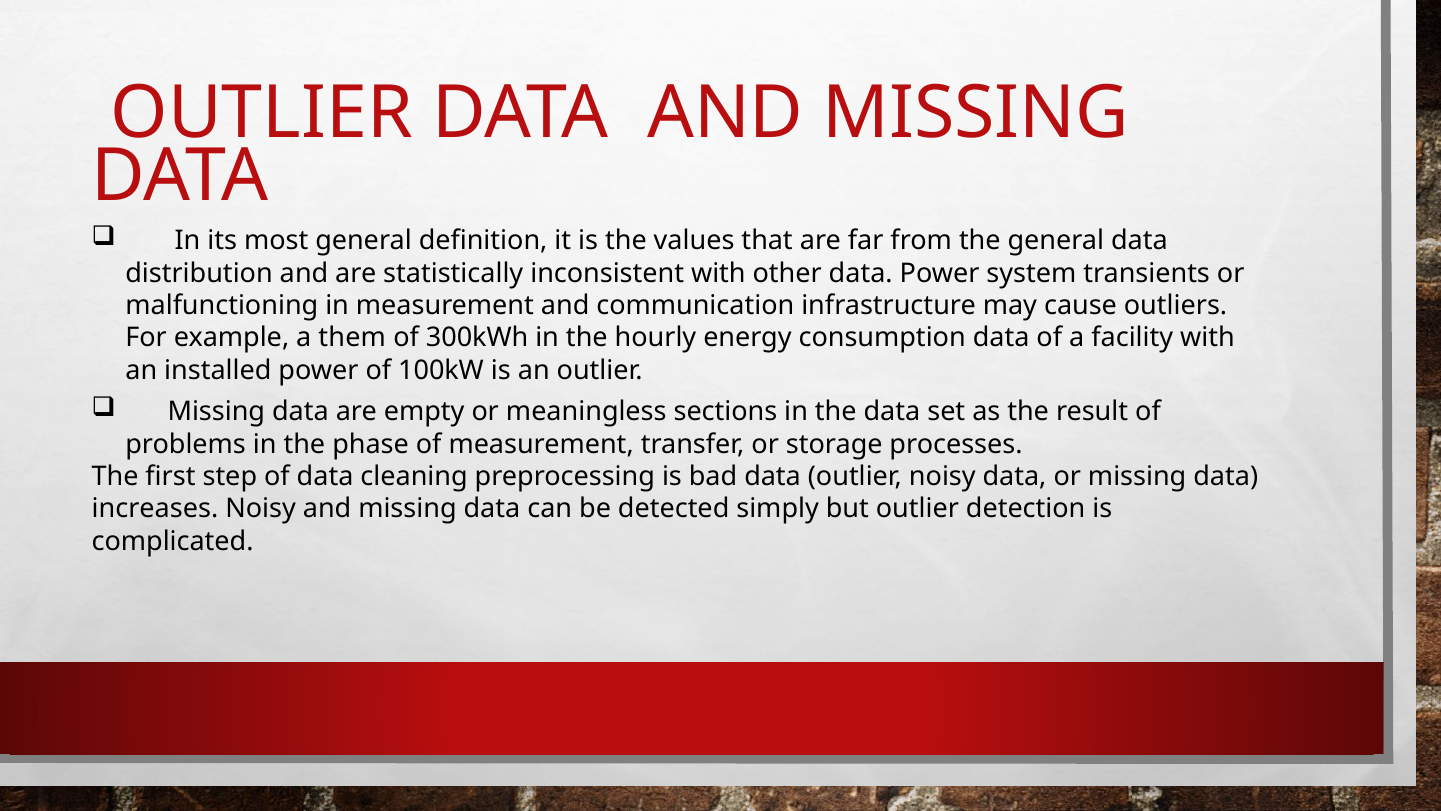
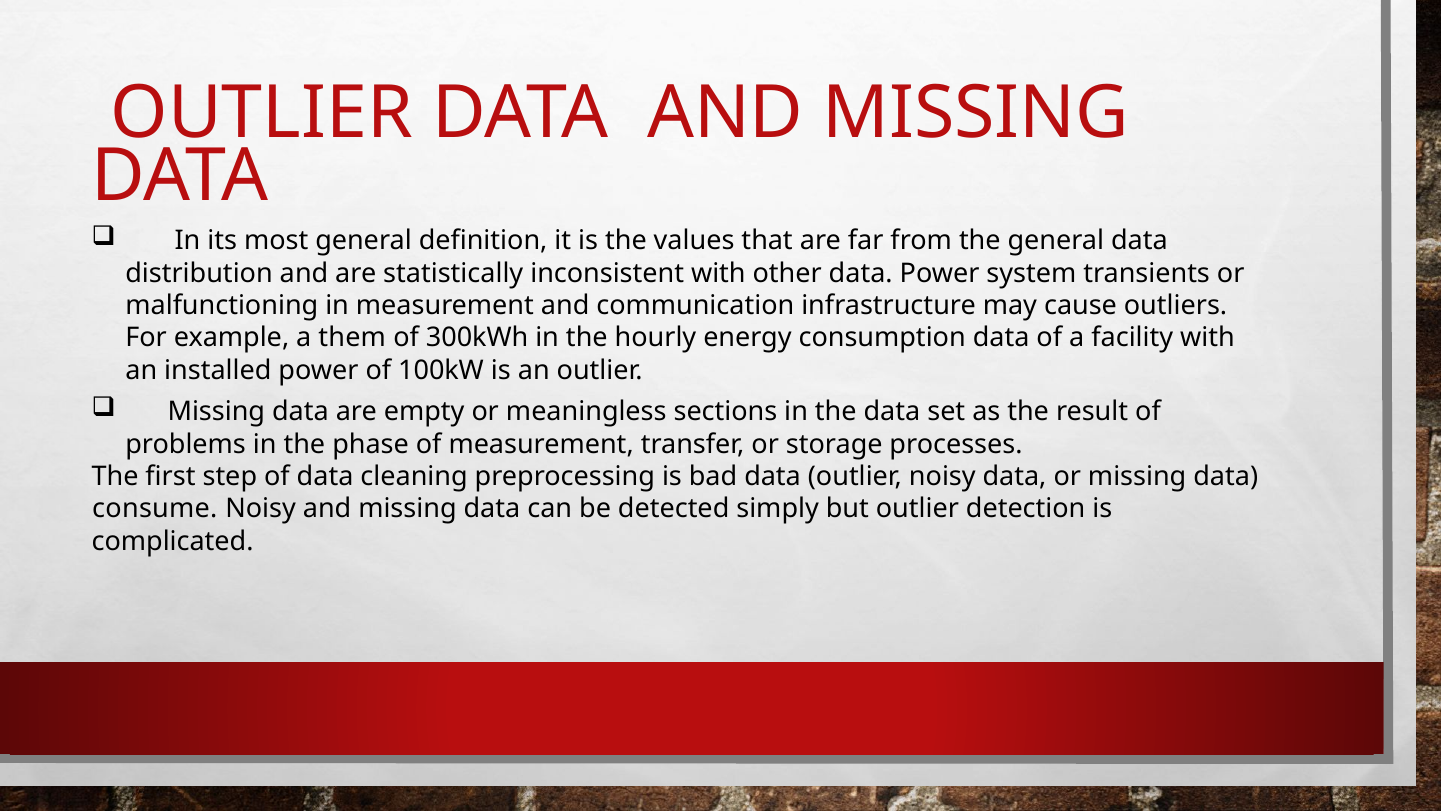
increases: increases -> consume (155, 509)
